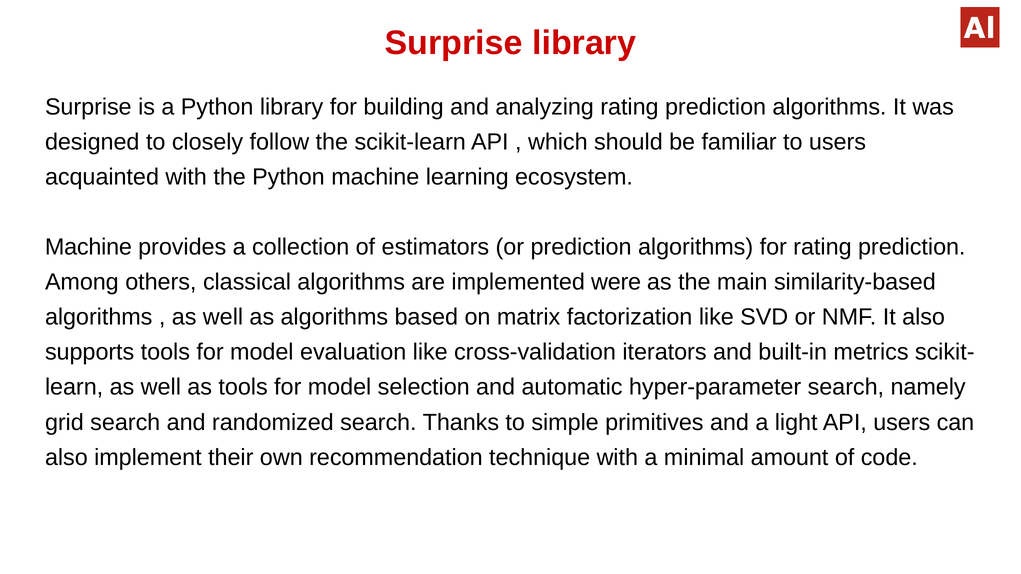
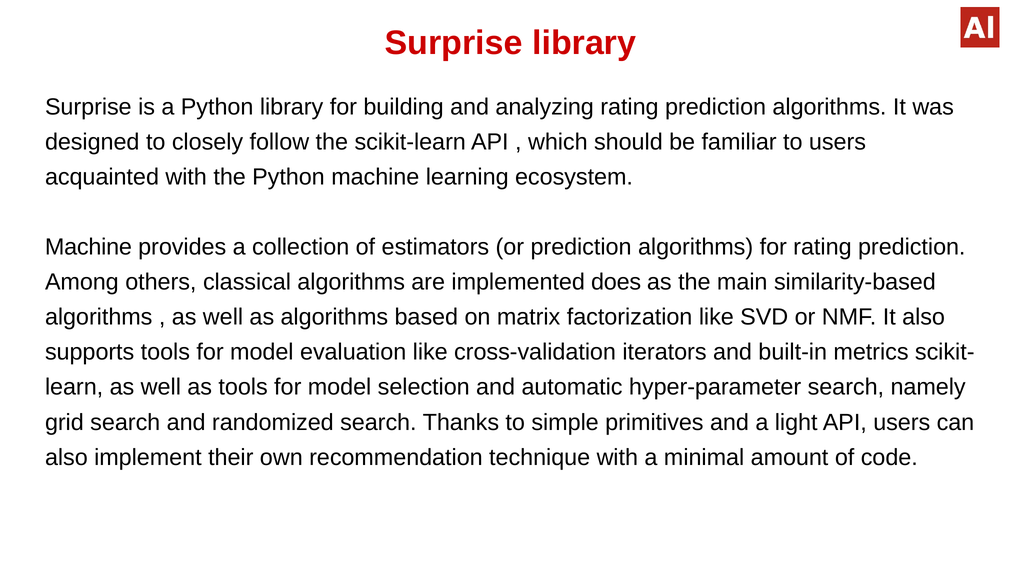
were: were -> does (616, 282)
